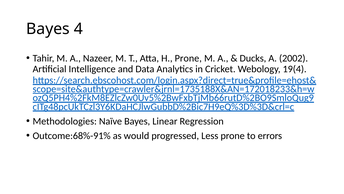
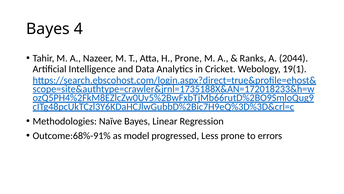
Ducks: Ducks -> Ranks (253, 58)
2002: 2002 -> 2044 (294, 58)
19(4: 19(4 -> 19(1 (295, 69)
would: would -> model (137, 135)
